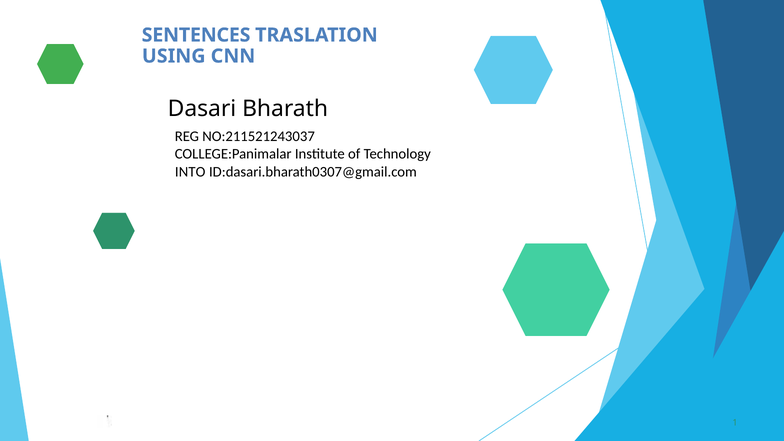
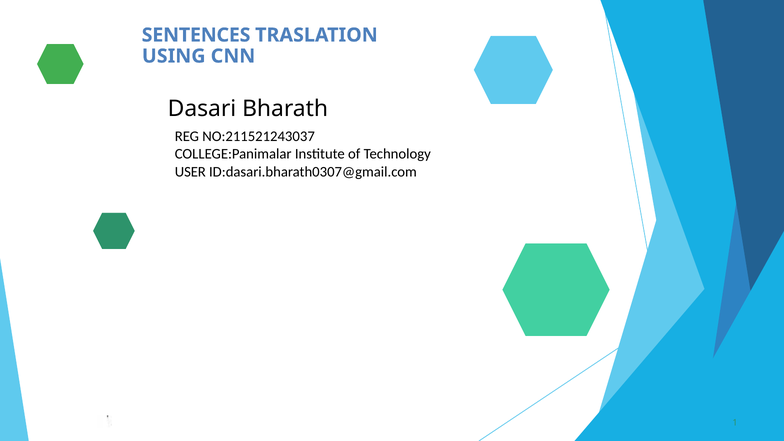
INTO: INTO -> USER (190, 172)
